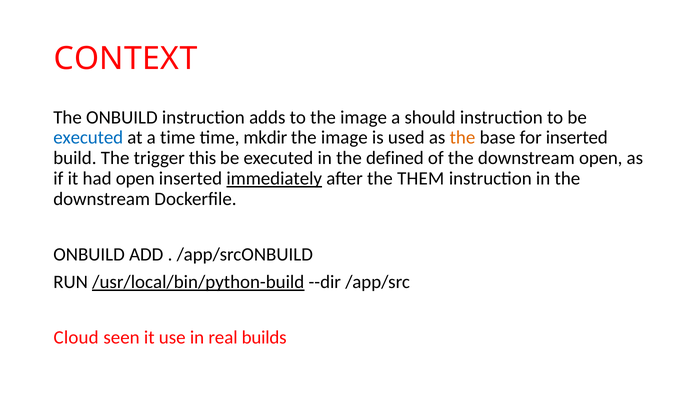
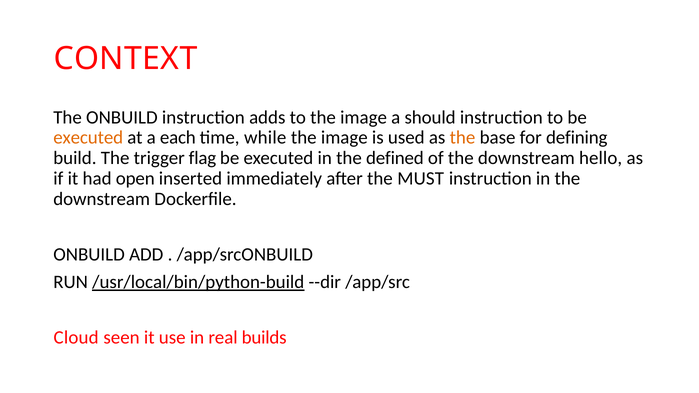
executed colour: blue -> orange (88, 138)
a time: time -> each (178, 138)
mkdir: mkdir -> while (265, 138)
for inserted: inserted -> defining (577, 138)
this: this -> flag (202, 158)
downstream open: open -> hello (601, 158)
immediately underline: present -> none (274, 179)
THEM: THEM -> MUST (421, 179)
